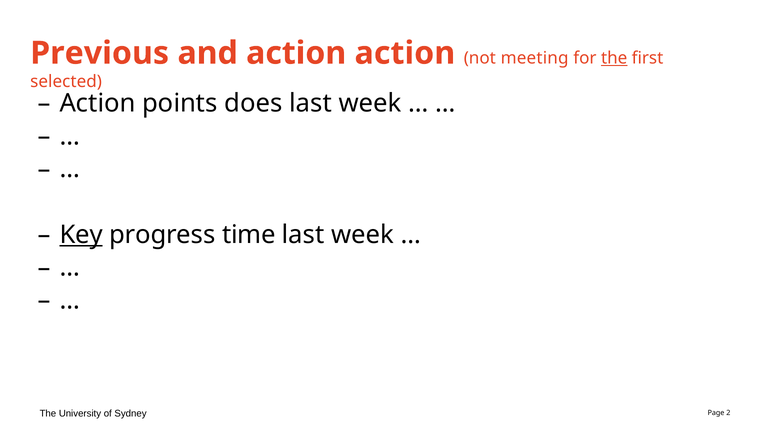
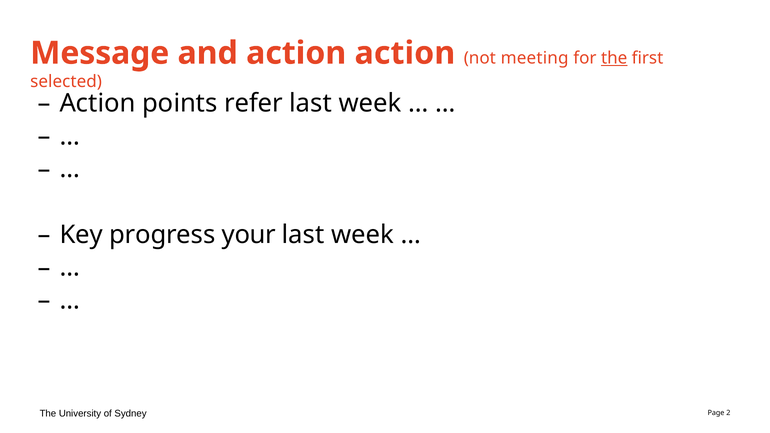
Previous: Previous -> Message (100, 53)
does: does -> refer (253, 103)
Key underline: present -> none (81, 235)
time: time -> your (249, 235)
